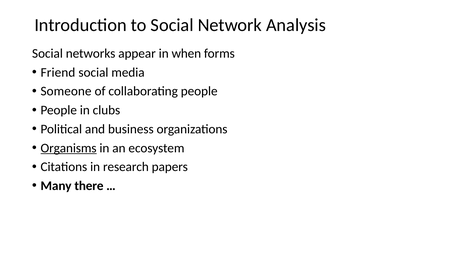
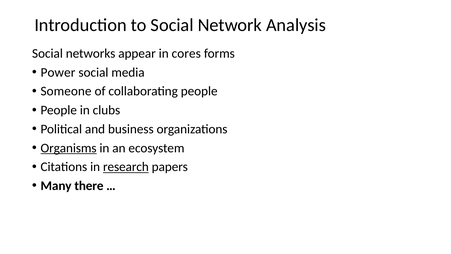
when: when -> cores (186, 53)
Friend: Friend -> Power (58, 72)
research underline: none -> present (126, 167)
